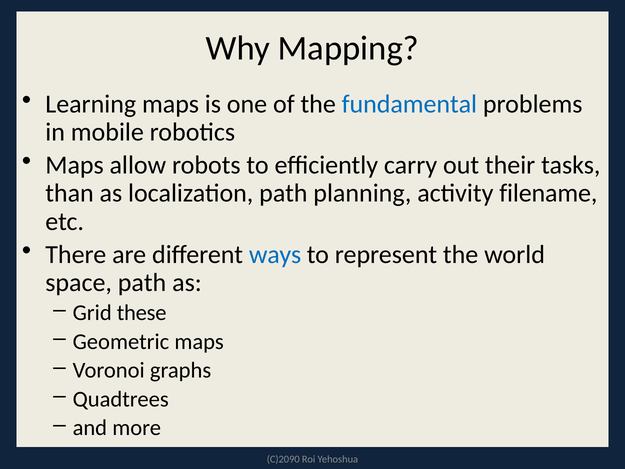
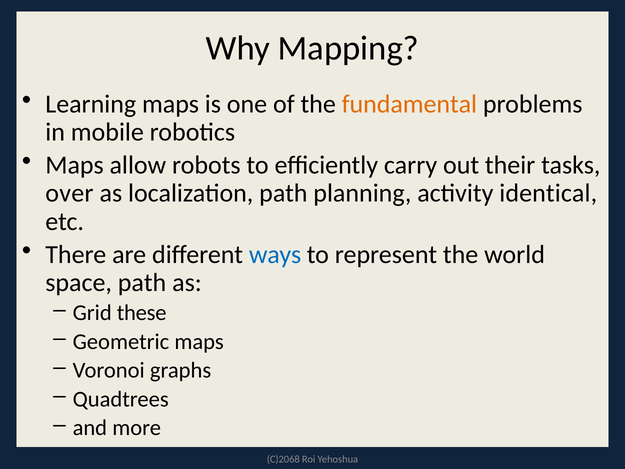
fundamental colour: blue -> orange (409, 104)
than: than -> over (69, 193)
filename: filename -> identical (548, 193)
C)2090: C)2090 -> C)2068 (283, 459)
